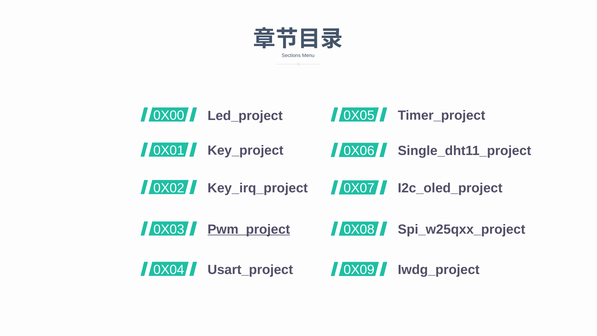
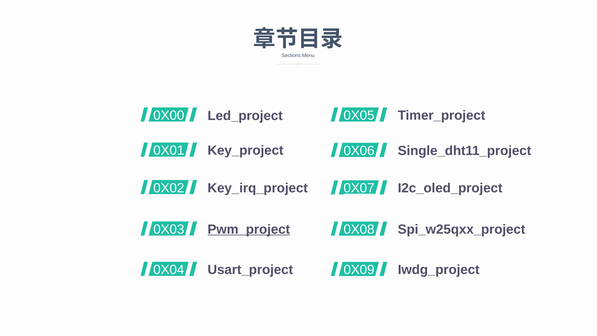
0X07 underline: none -> present (359, 188)
